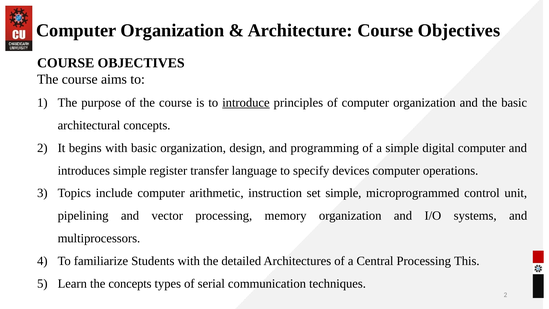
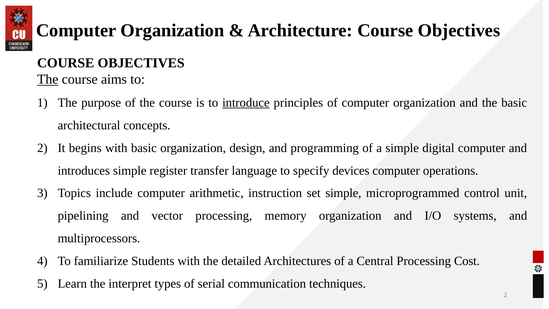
The underline: none -> present (48, 79)
This: This -> Cost (467, 261)
the concepts: concepts -> interpret (130, 284)
